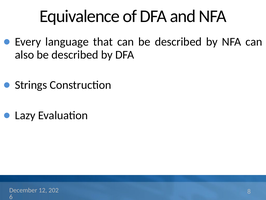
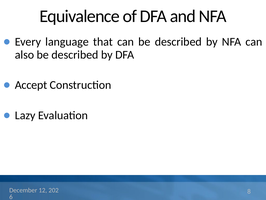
Strings: Strings -> Accept (31, 85)
